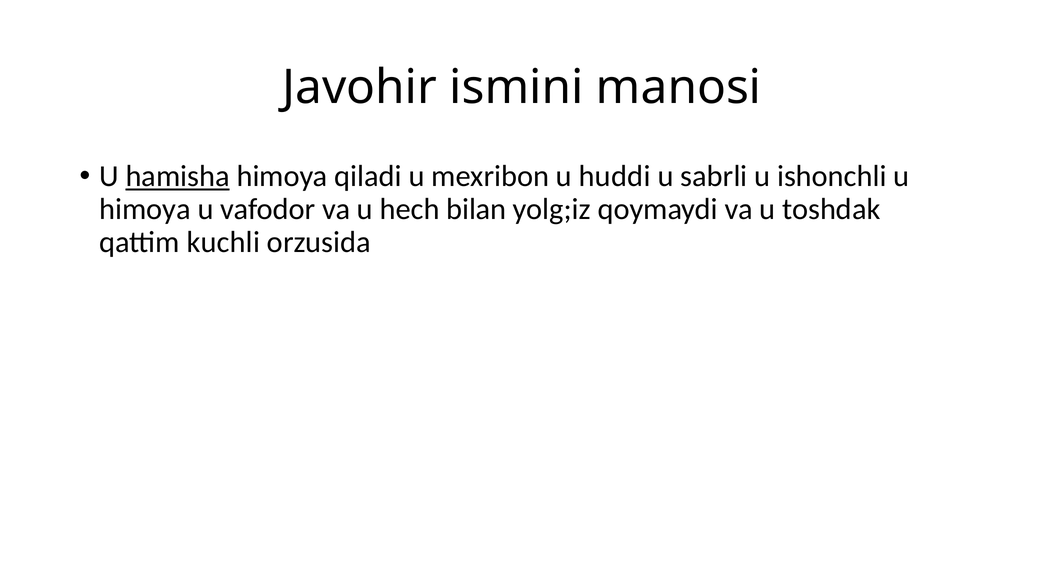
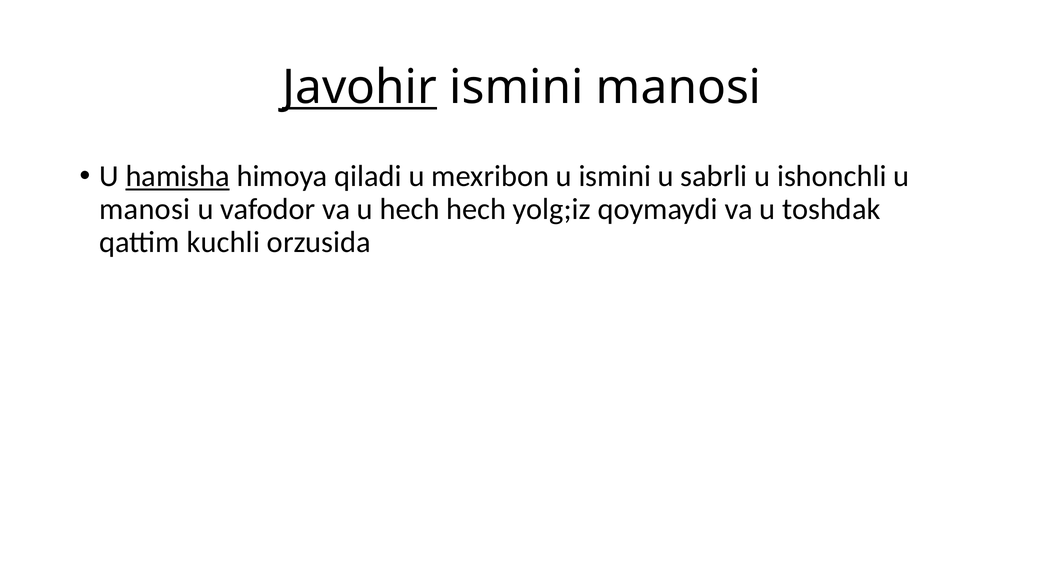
Javohir underline: none -> present (360, 88)
u huddi: huddi -> ismini (615, 177)
himoya: himoya -> manosi (145, 209)
hech bilan: bilan -> hech (476, 209)
